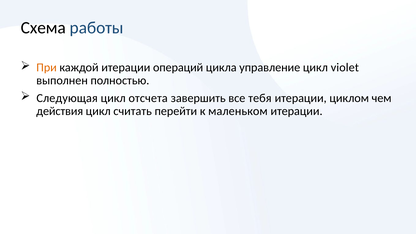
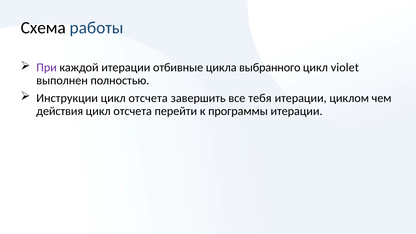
При colour: orange -> purple (47, 67)
операций: операций -> отбивные (178, 67)
управление: управление -> выбранного (270, 67)
Следующая: Следующая -> Инструкции (67, 98)
считать: считать -> отсчета (133, 111)
маленьком: маленьком -> программы (238, 111)
